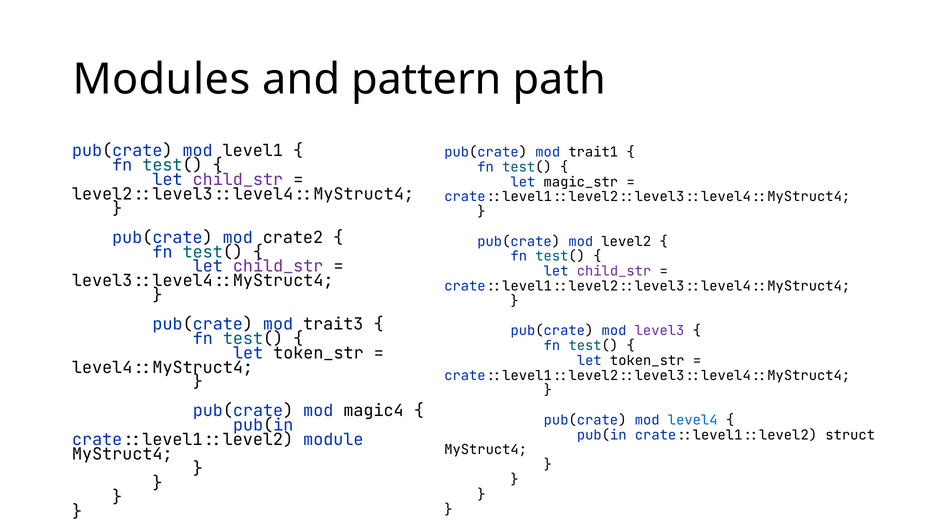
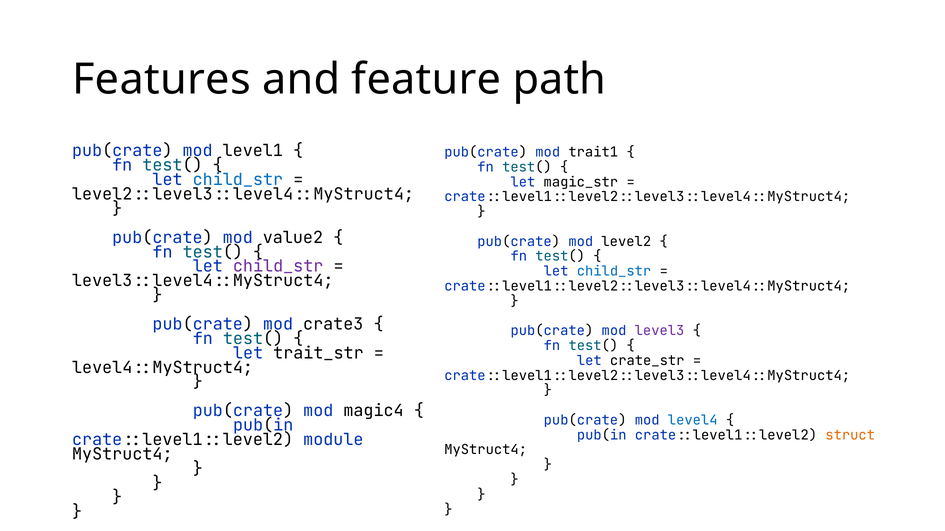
Modules: Modules -> Features (161, 79)
pattern: pattern -> feature (426, 79)
child_str colour: purple -> blue (238, 180)
crate2: crate2 -> value2 (293, 238)
child_str colour: purple -> blue (614, 272)
trait3: trait3 -> crate3 (333, 325)
token_str: token_str -> trait_str (318, 353)
token_str: token_str -> crate_str (647, 361)
struct colour: black -> orange (850, 436)
